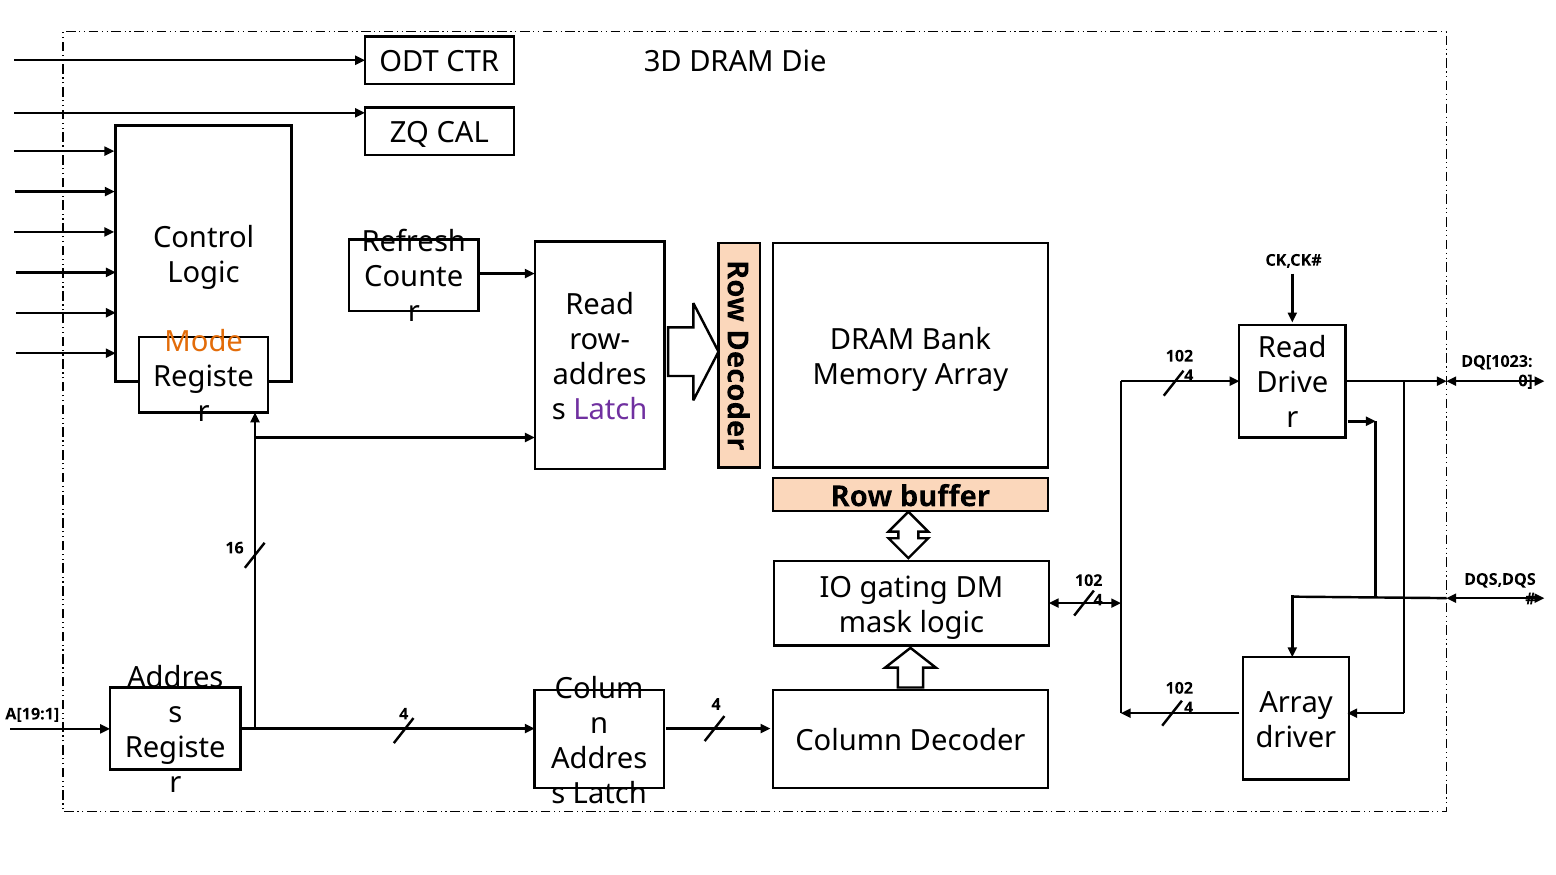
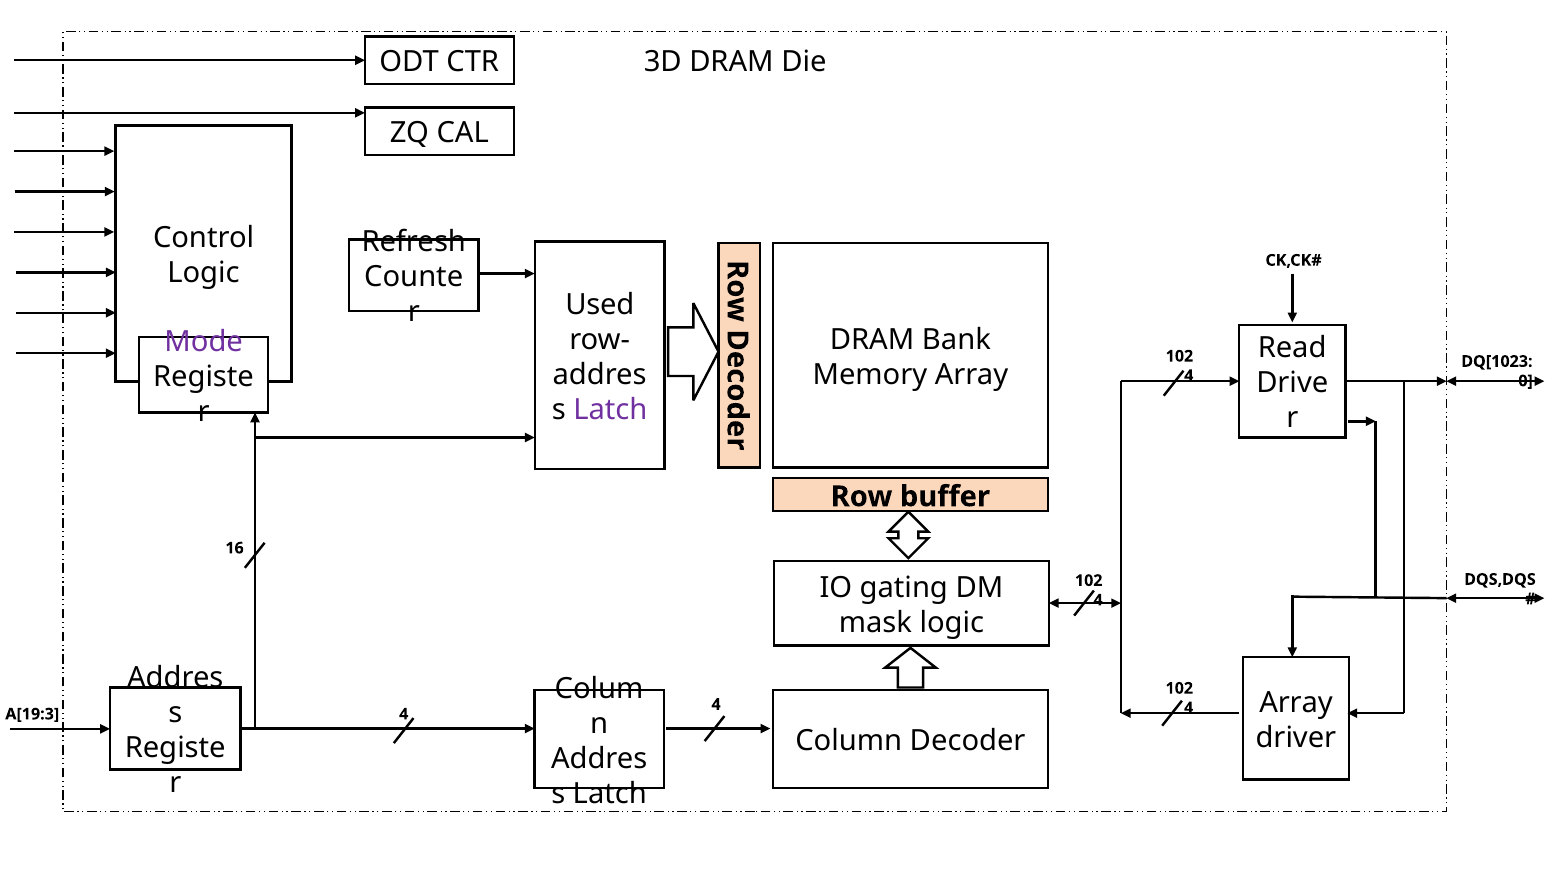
Read: Read -> Used (600, 305)
Mode colour: orange -> purple (204, 342)
A[19:1: A[19:1 -> A[19:3 (32, 714)
